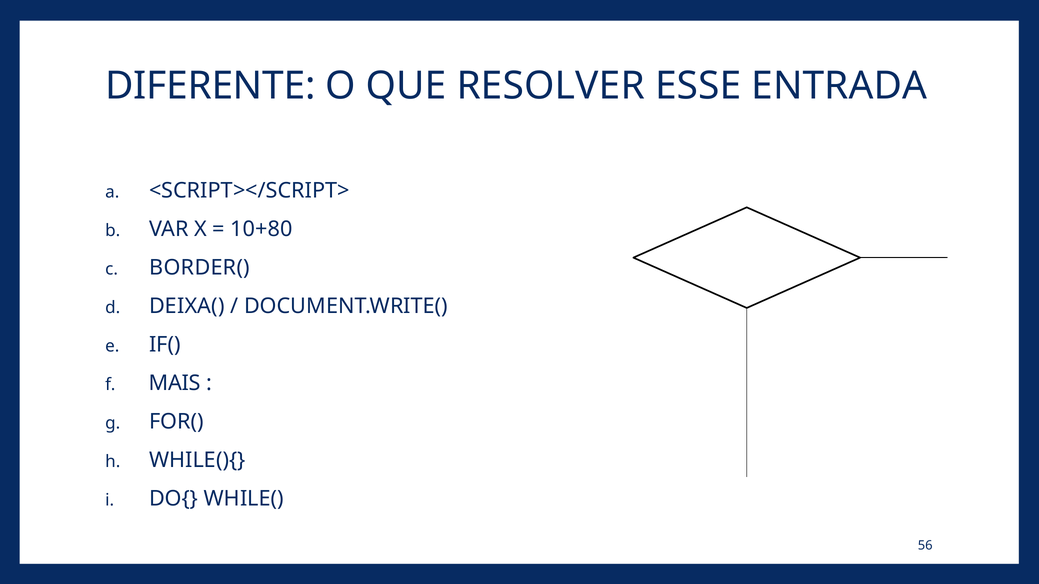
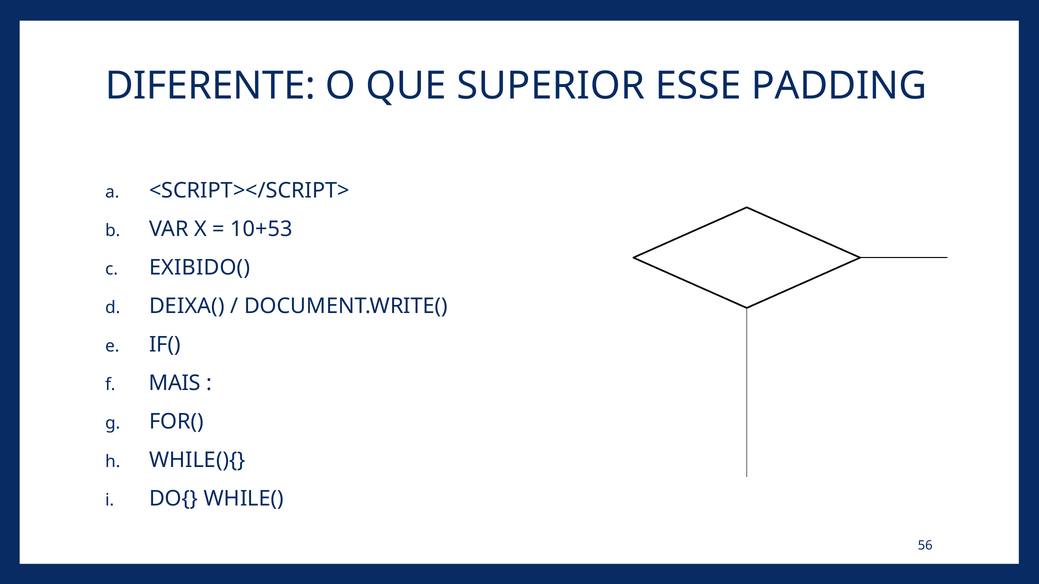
RESOLVER: RESOLVER -> SUPERIOR (551, 86)
ENTRADA: ENTRADA -> PADDING (839, 86)
10+80: 10+80 -> 10+53 (261, 229)
BORDER(: BORDER( -> EXIBIDO( (200, 268)
